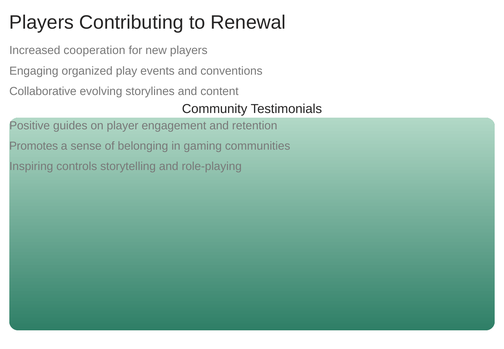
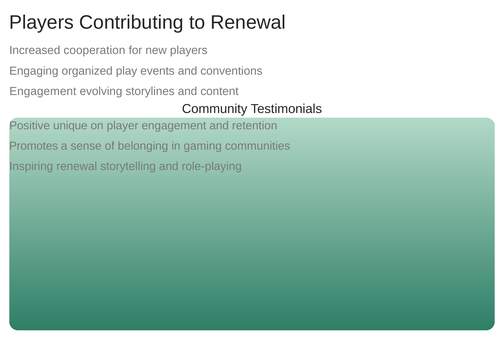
Collaborative: Collaborative -> Engagement (43, 91)
guides: guides -> unique (70, 126)
Inspiring controls: controls -> renewal (77, 166)
